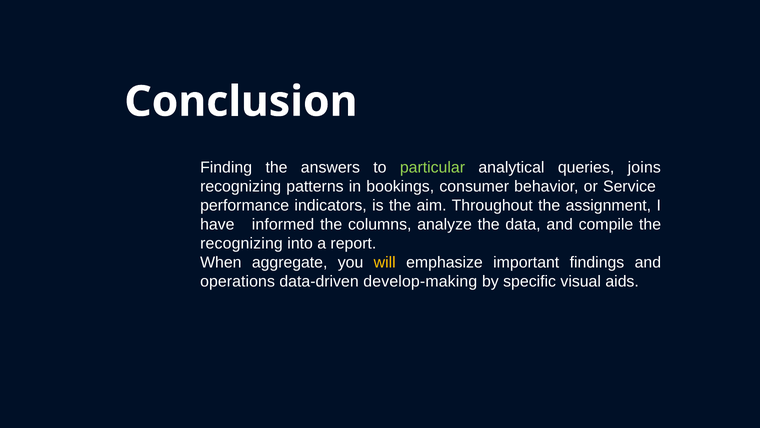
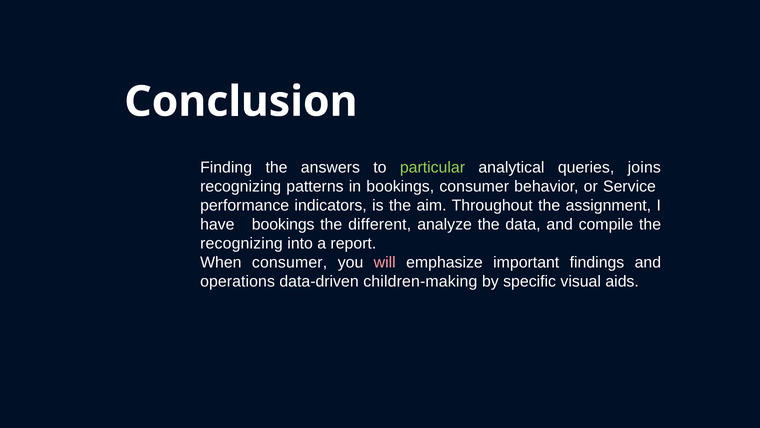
have informed: informed -> bookings (283, 224)
columns: columns -> different (380, 224)
When aggregate: aggregate -> consumer (290, 262)
will colour: yellow -> pink (385, 262)
develop-making: develop-making -> children-making (420, 281)
